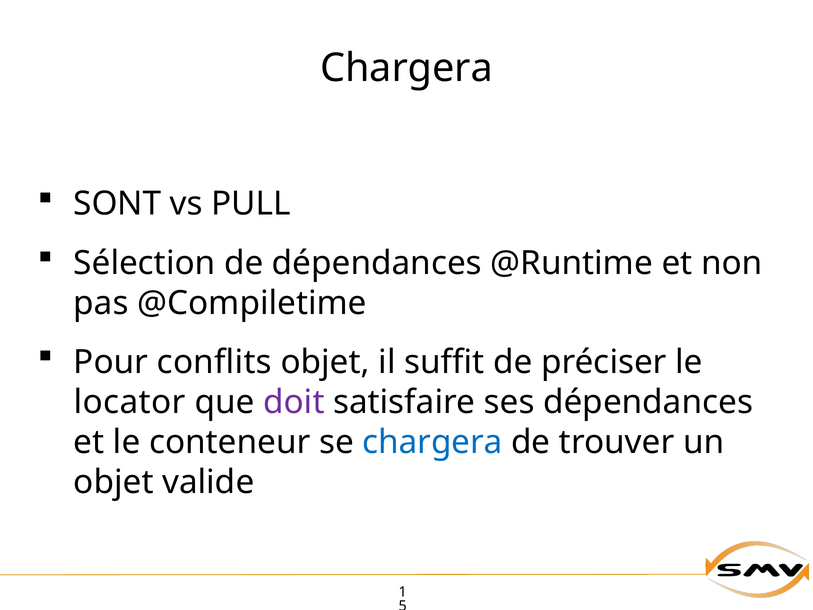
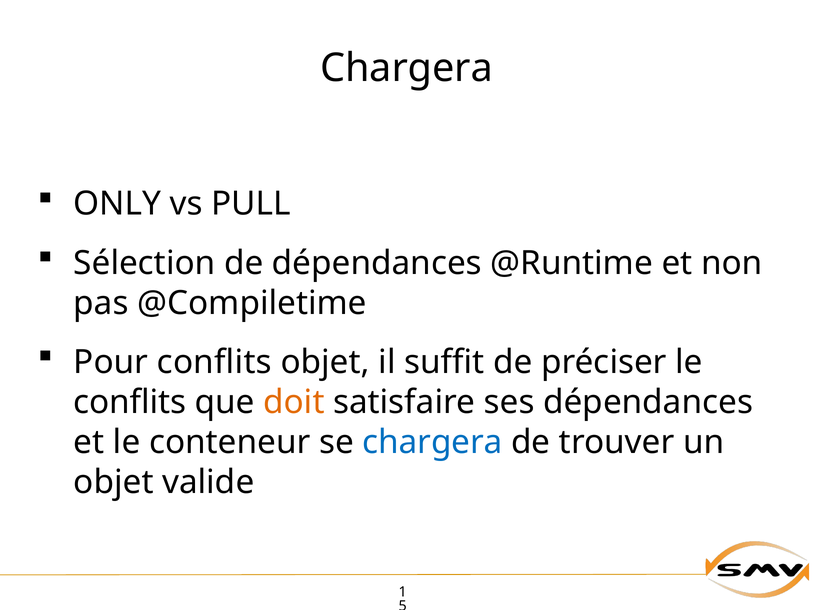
SONT: SONT -> ONLY (117, 204)
locator: locator -> conflits (130, 402)
doit colour: purple -> orange (294, 402)
